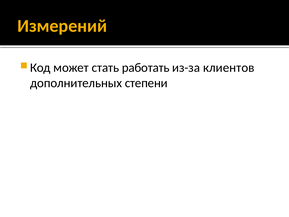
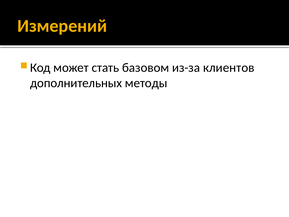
работать: работать -> базовом (146, 68)
степени: степени -> методы (146, 83)
